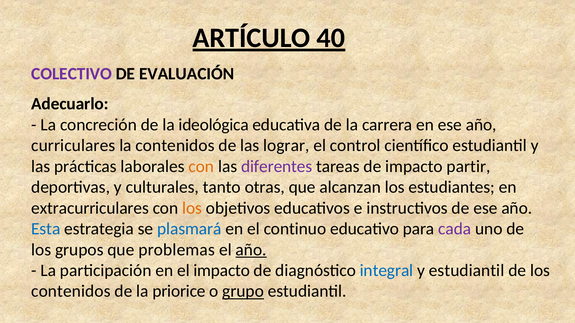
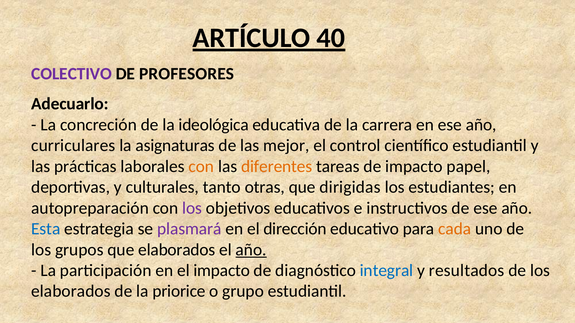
EVALUACIÓN: EVALUACIÓN -> PROFESORES (187, 74)
la contenidos: contenidos -> asignaturas (175, 146)
lograr: lograr -> mejor (286, 146)
diferentes colour: purple -> orange (277, 167)
partir: partir -> papel (469, 167)
alcanzan: alcanzan -> dirigidas (350, 187)
extracurriculares: extracurriculares -> autopreparación (90, 208)
los colour: orange -> purple (192, 208)
plasmará colour: blue -> purple (189, 229)
continuo: continuo -> dirección (295, 229)
cada colour: purple -> orange (455, 229)
que problemas: problemas -> elaborados (177, 250)
y estudiantil: estudiantil -> resultados (467, 271)
contenidos: contenidos -> elaborados (71, 292)
grupo underline: present -> none (243, 292)
